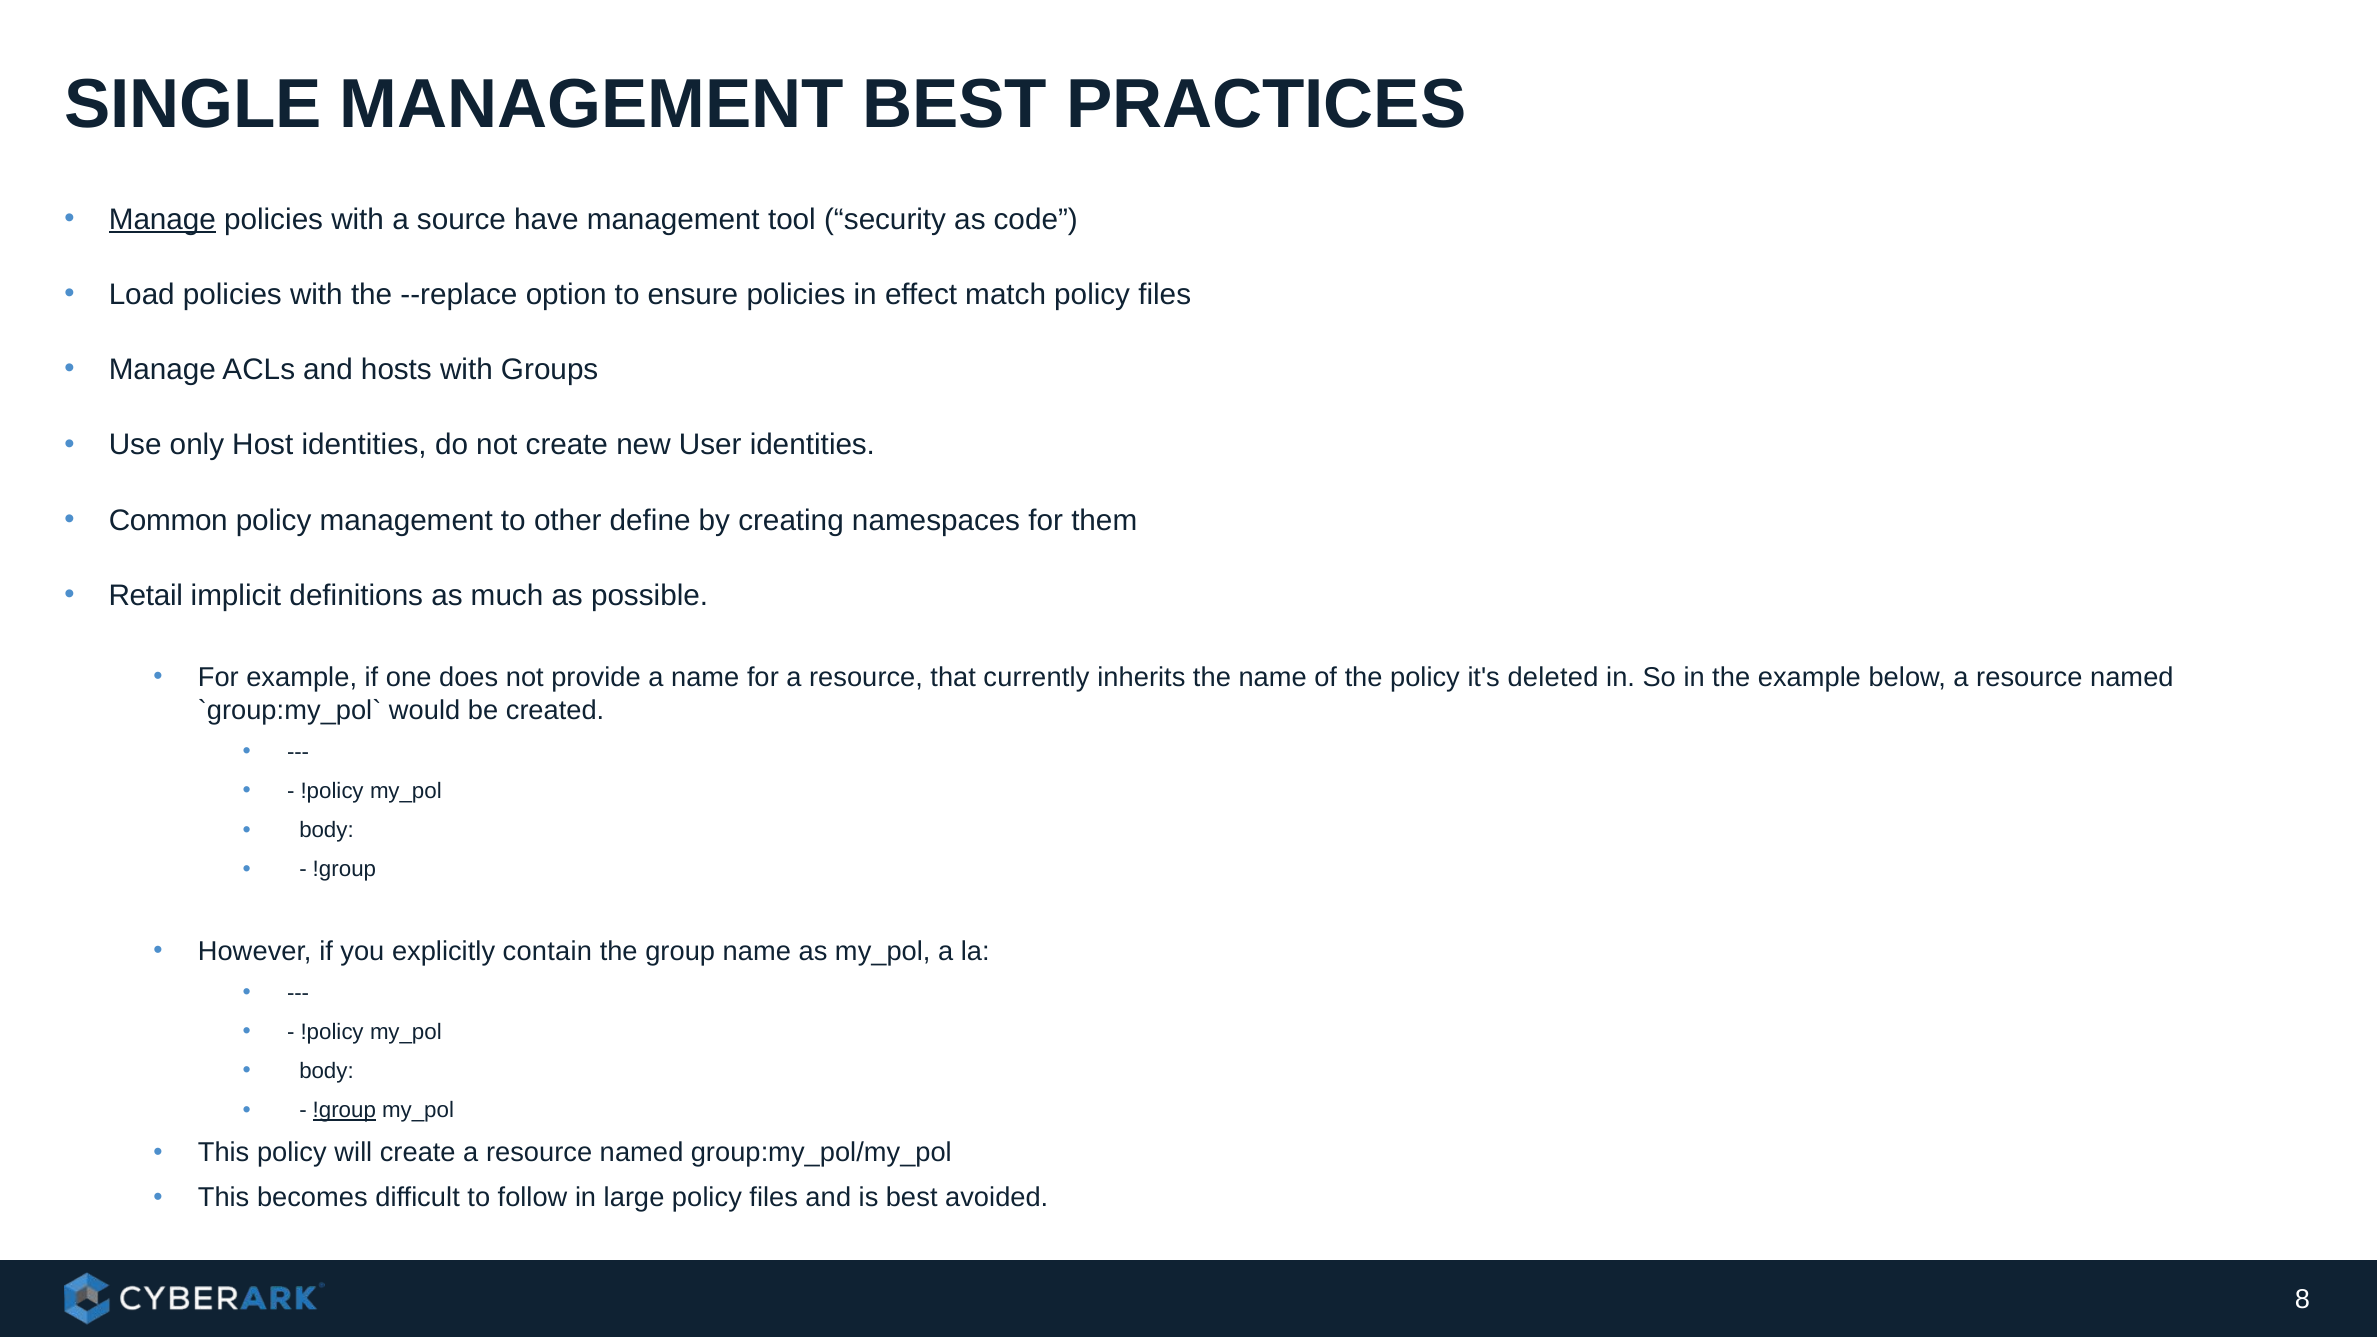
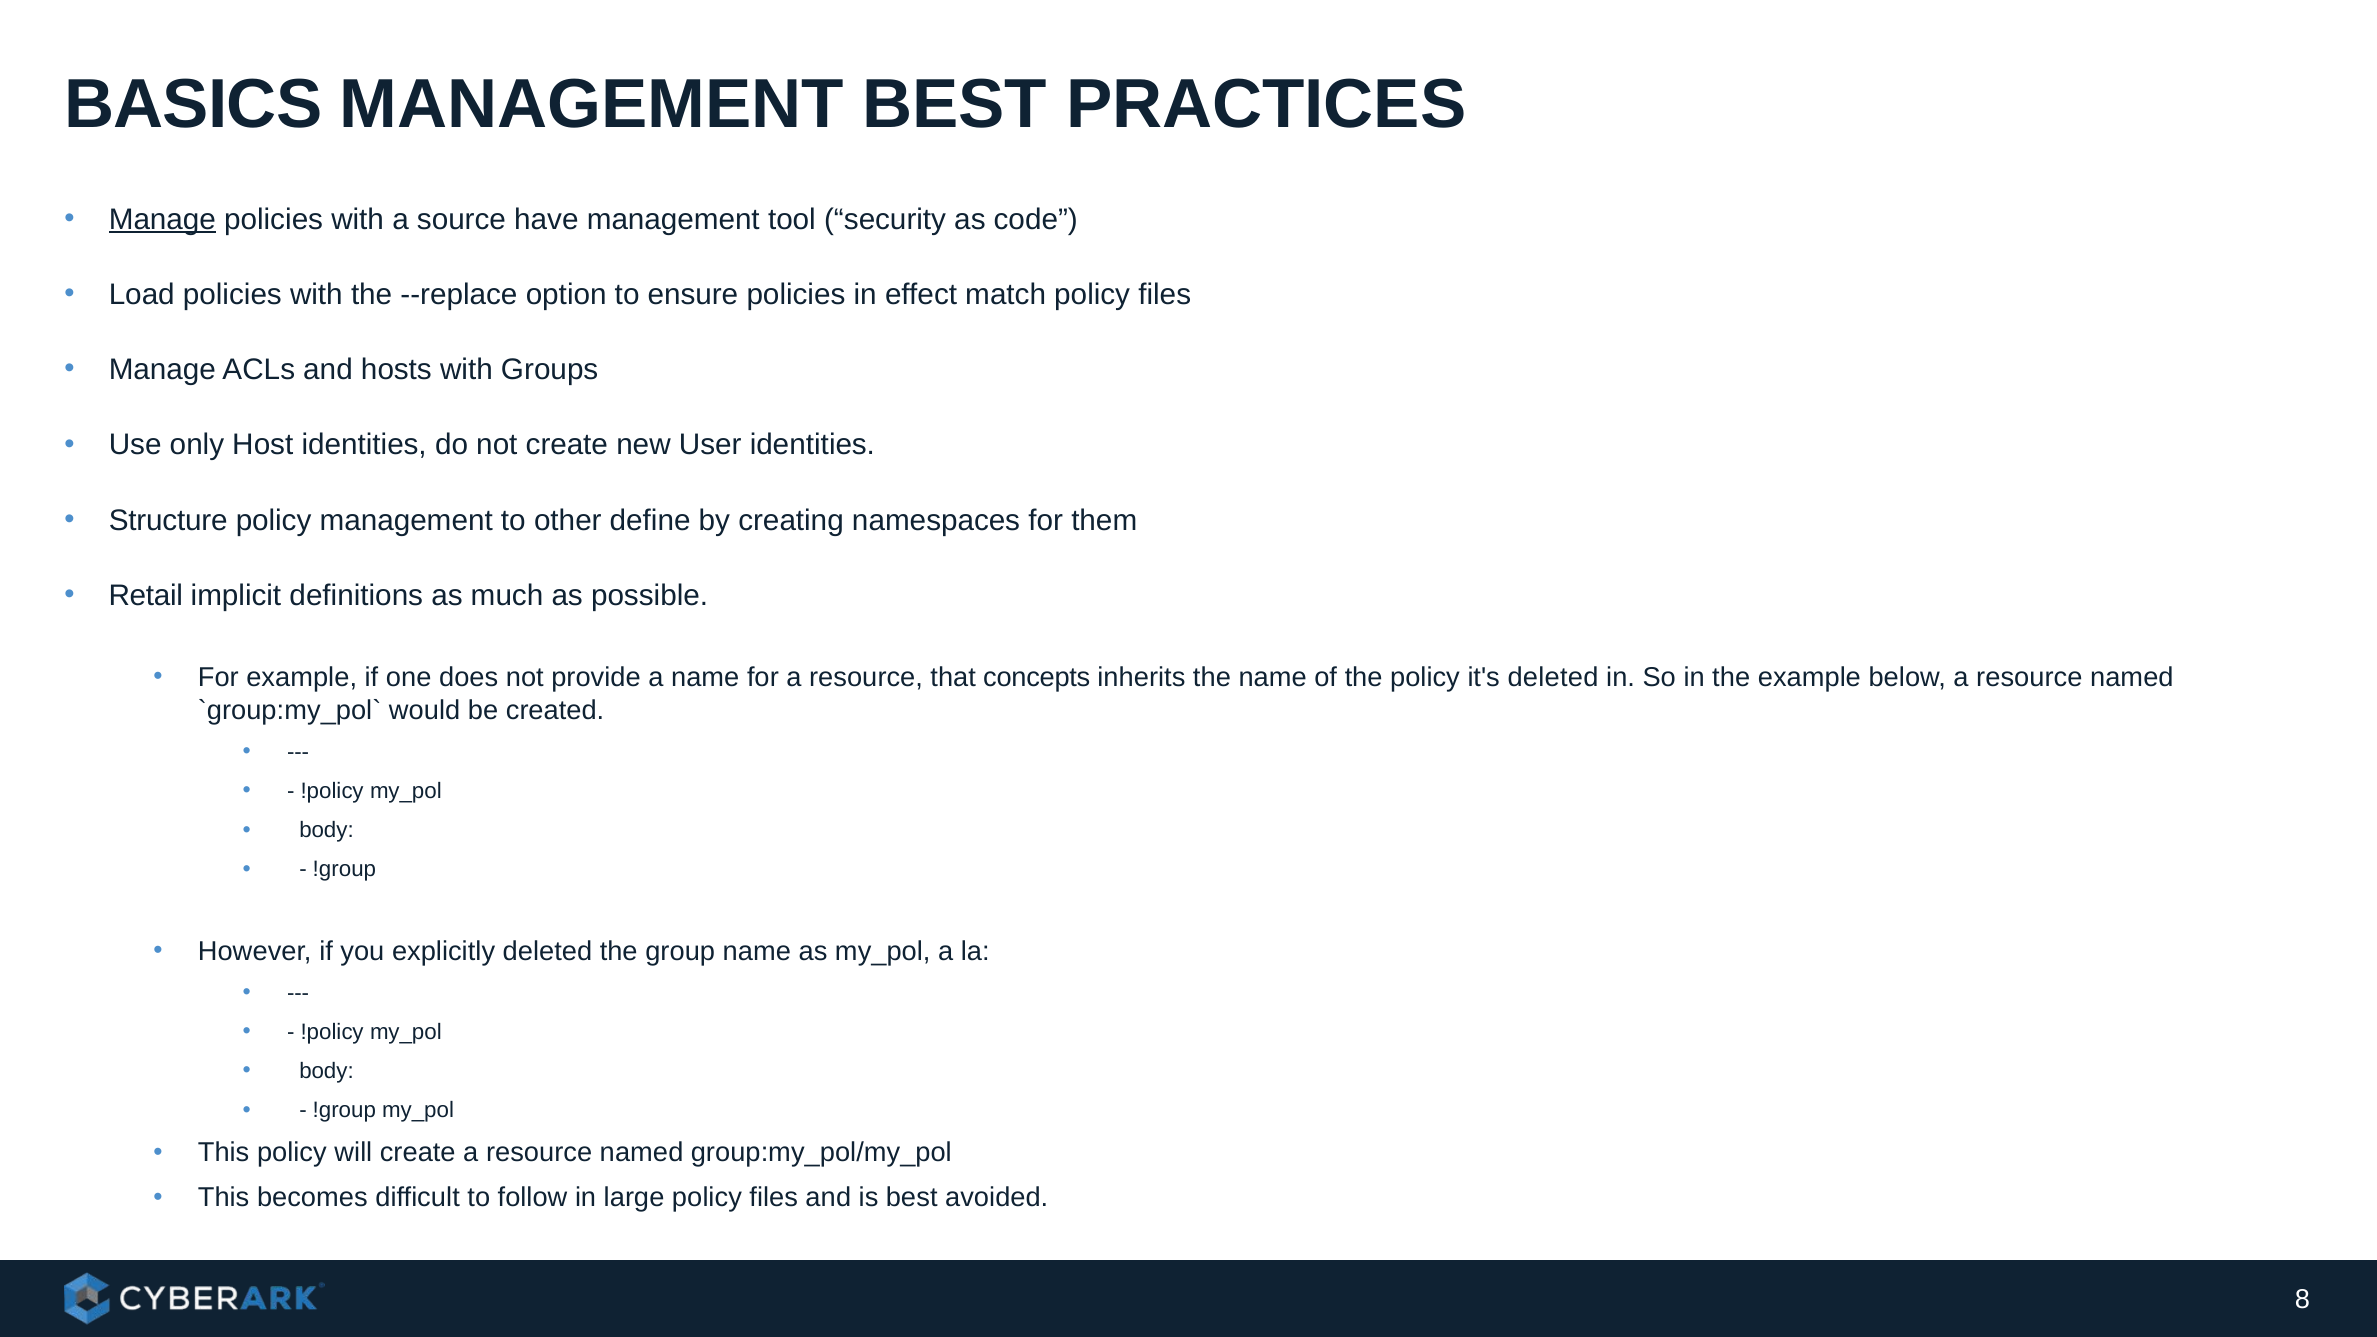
SINGLE: SINGLE -> BASICS (193, 104)
Common: Common -> Structure (168, 520)
currently: currently -> concepts (1037, 678)
explicitly contain: contain -> deleted (547, 951)
!group underline: present -> none (344, 1110)
